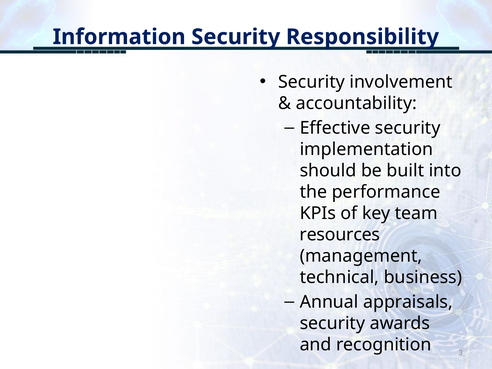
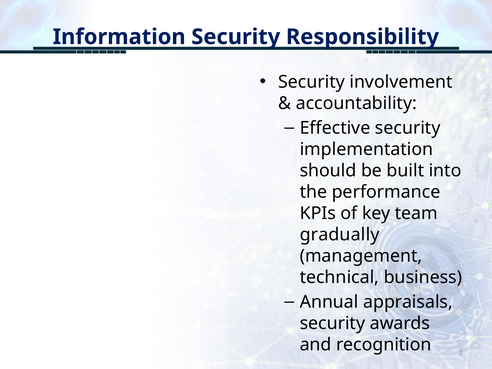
resources: resources -> gradually (340, 235)
